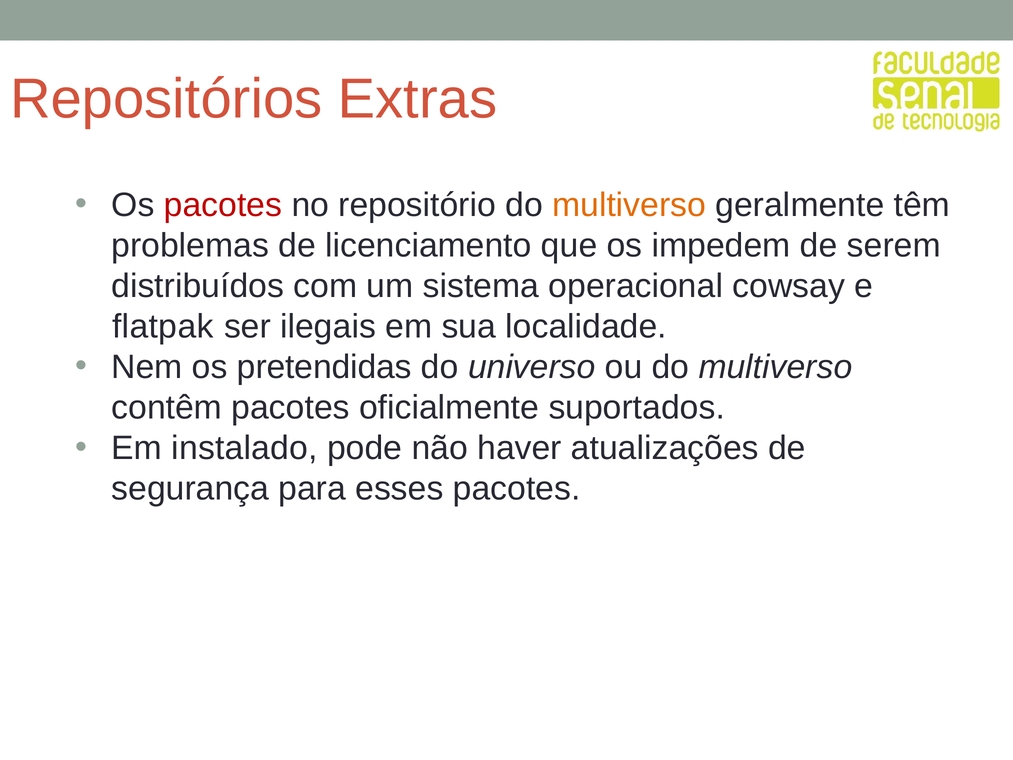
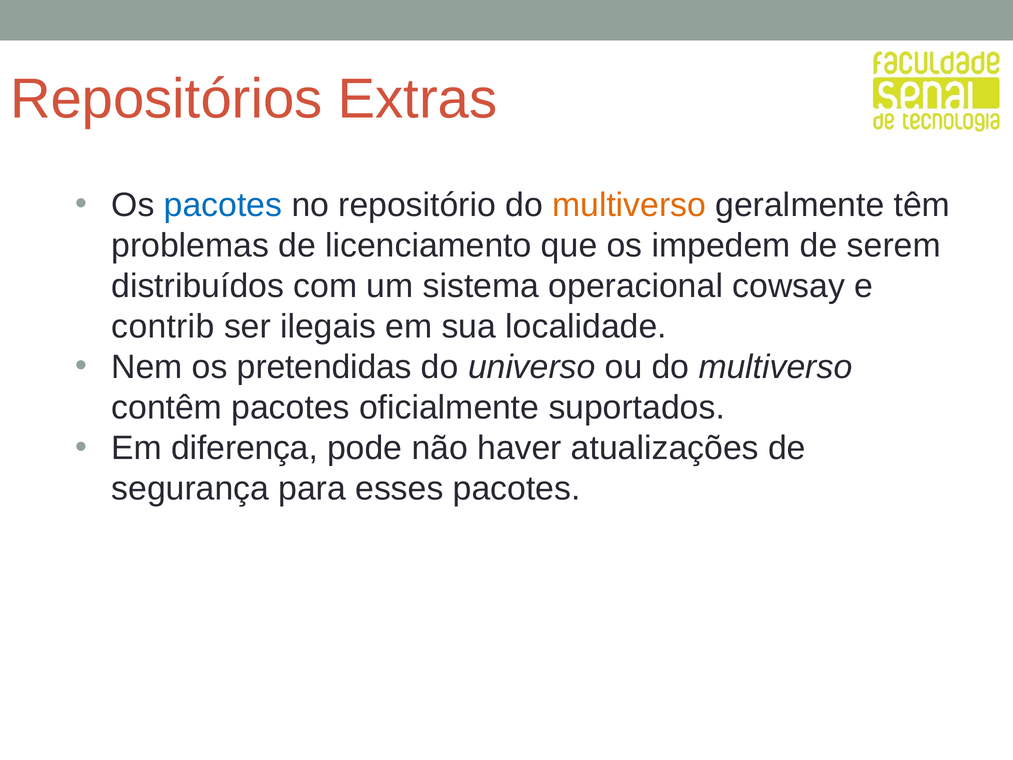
pacotes colour: red -> blue (223, 205)
flatpak: flatpak -> contrib (163, 327)
instalado: instalado -> diferença (245, 448)
